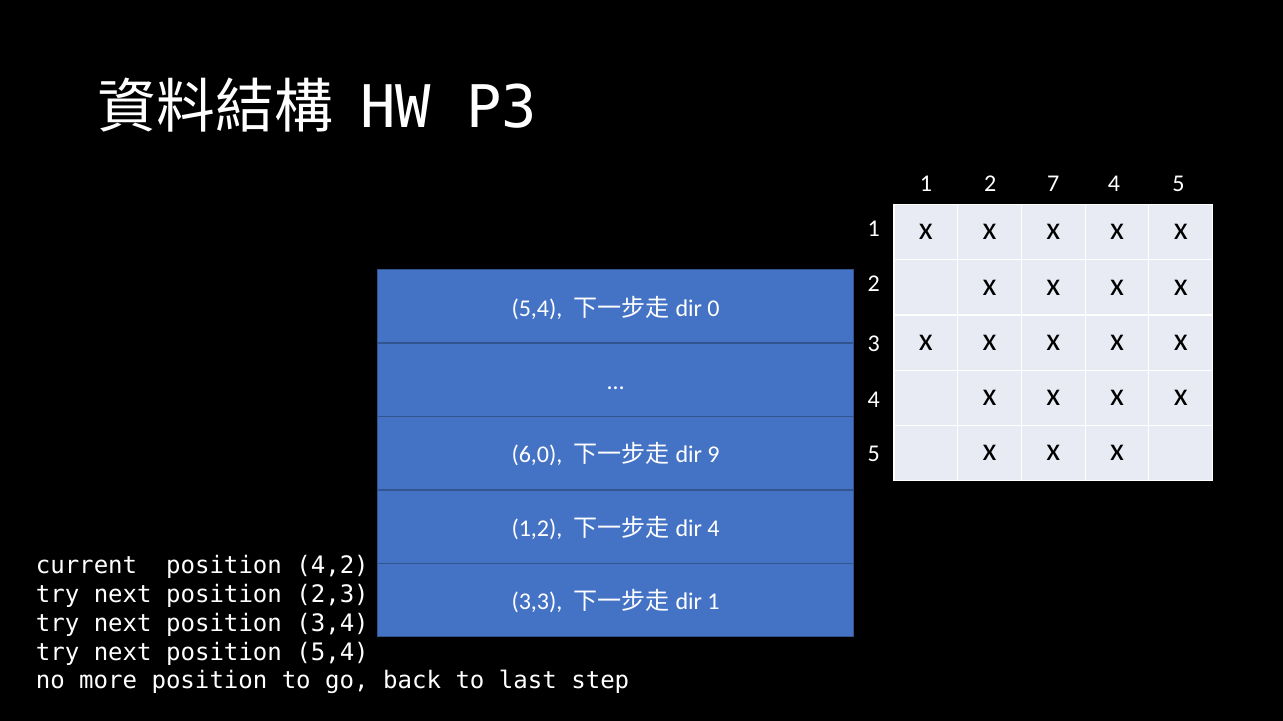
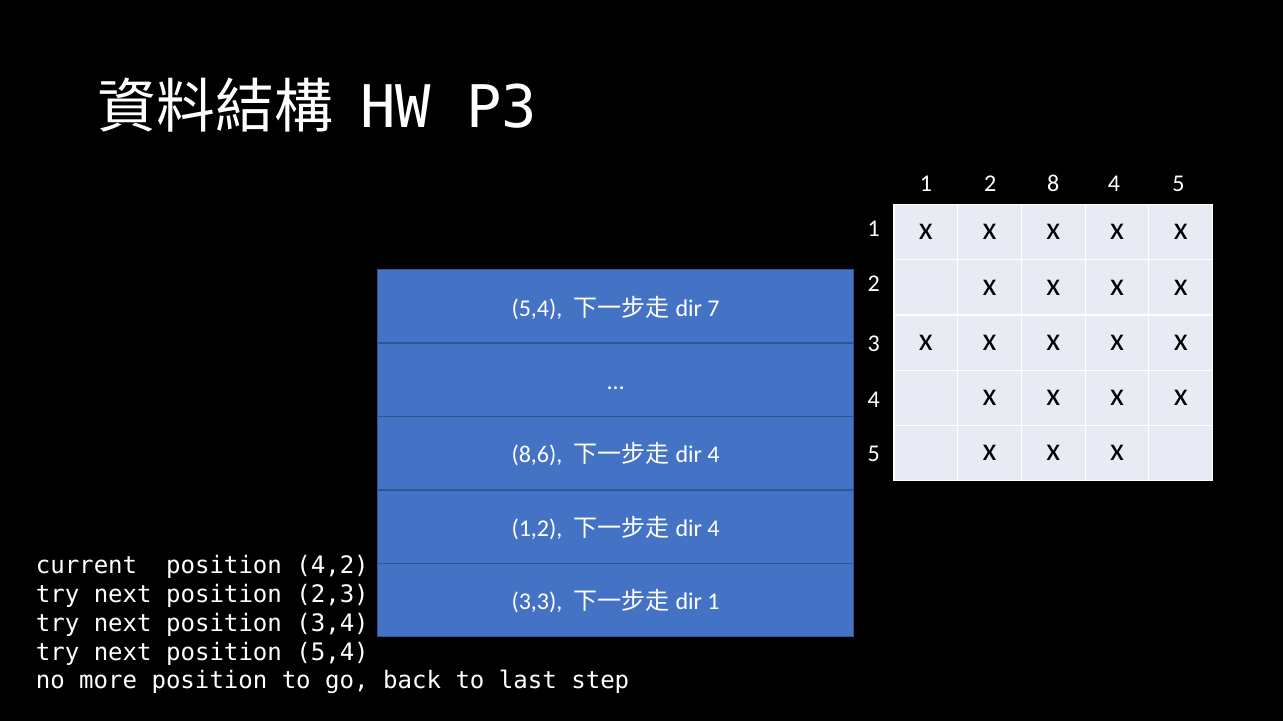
7: 7 -> 8 (1053, 184)
0: 0 -> 7 (714, 308)
6,0: 6,0 -> 8,6 (537, 455)
9: 9 -> 4 (714, 455)
